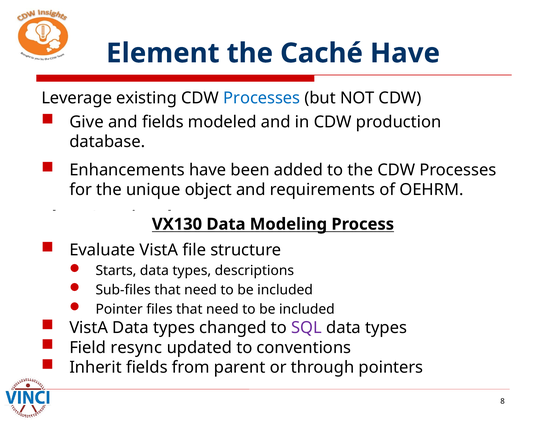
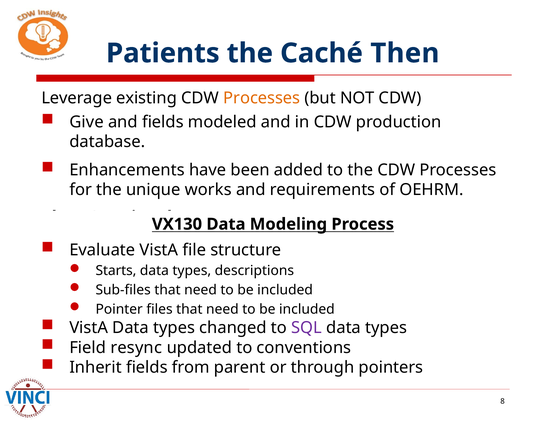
Element: Element -> Patients (163, 53)
Caché Have: Have -> Then (405, 53)
Processes colour: blue -> orange (262, 98)
object: object -> works (208, 190)
